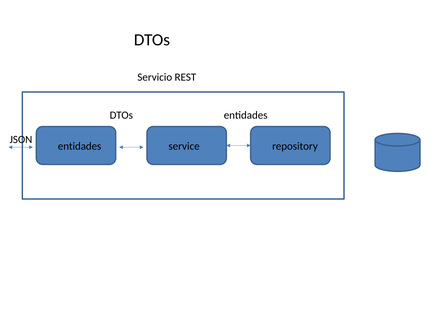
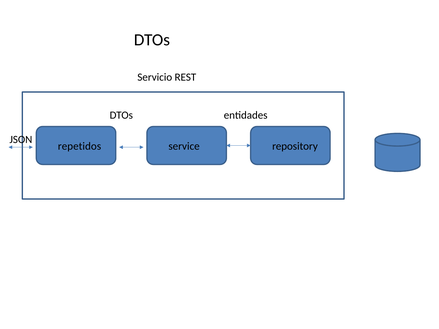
entidades: entidades -> repetidos (79, 146)
